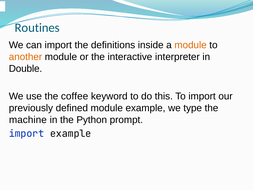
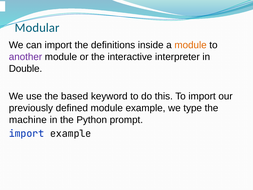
Routines: Routines -> Modular (37, 28)
another colour: orange -> purple (25, 57)
coffee: coffee -> based (75, 96)
